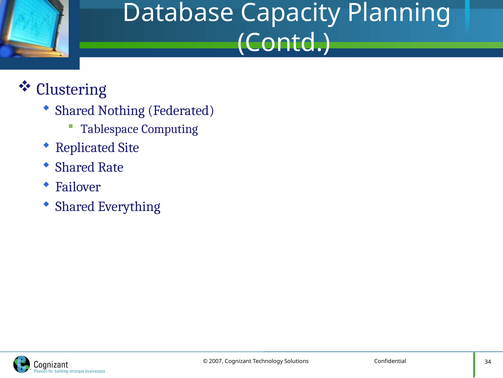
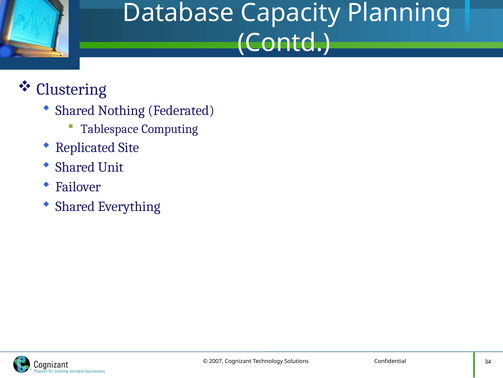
Rate: Rate -> Unit (111, 167)
